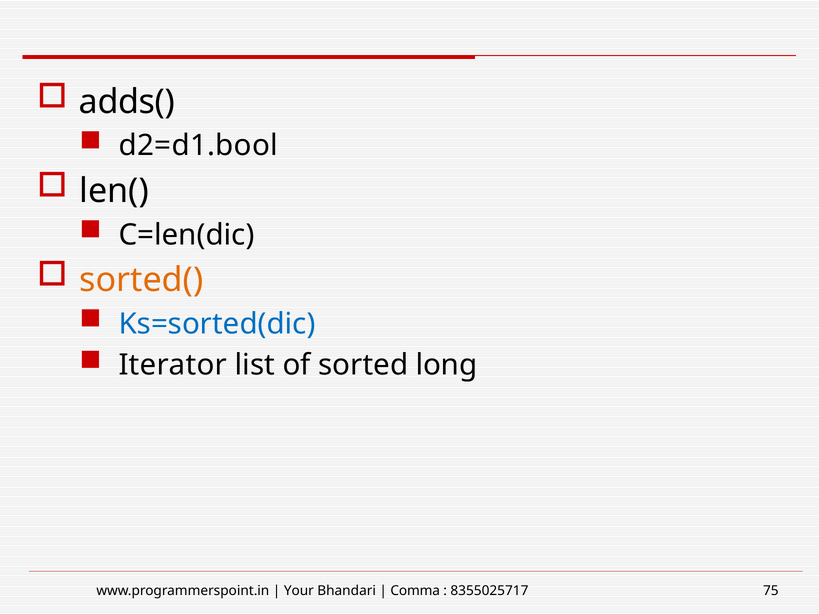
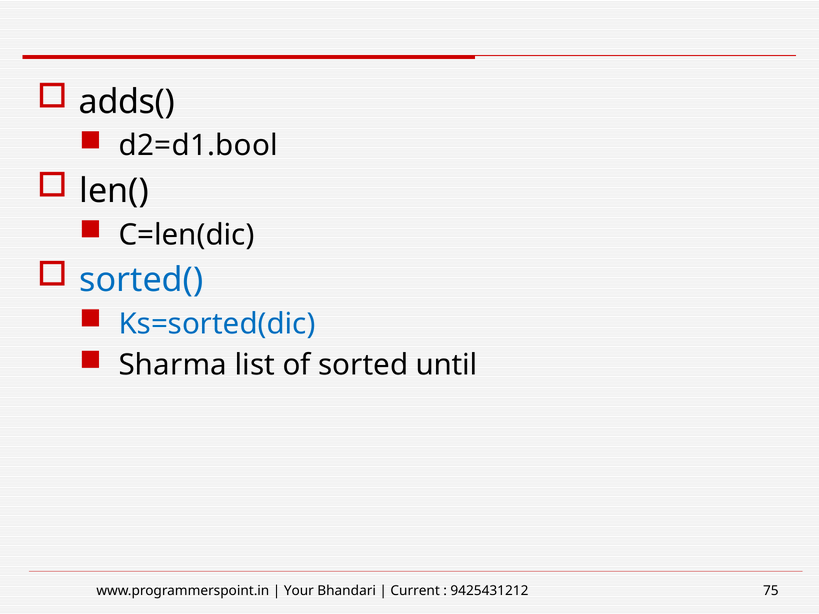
sorted( colour: orange -> blue (141, 280)
Iterator: Iterator -> Sharma (173, 365)
long: long -> until (447, 365)
Comma: Comma -> Current (415, 591)
8355025717: 8355025717 -> 9425431212 (489, 591)
